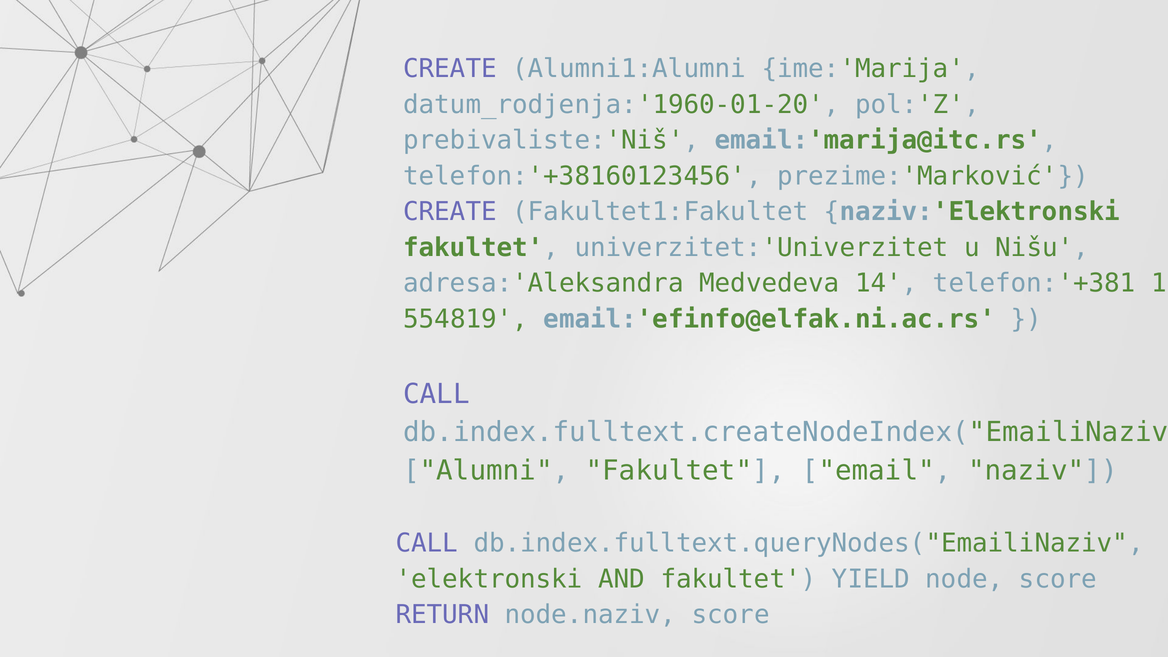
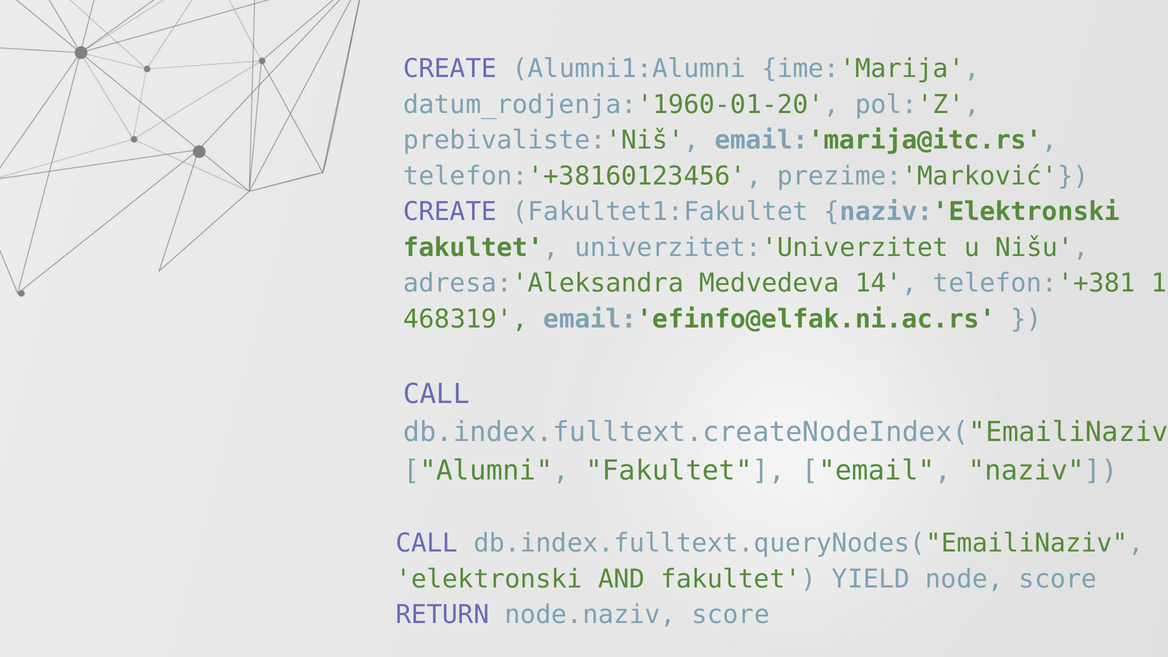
554819: 554819 -> 468319 (466, 319)
